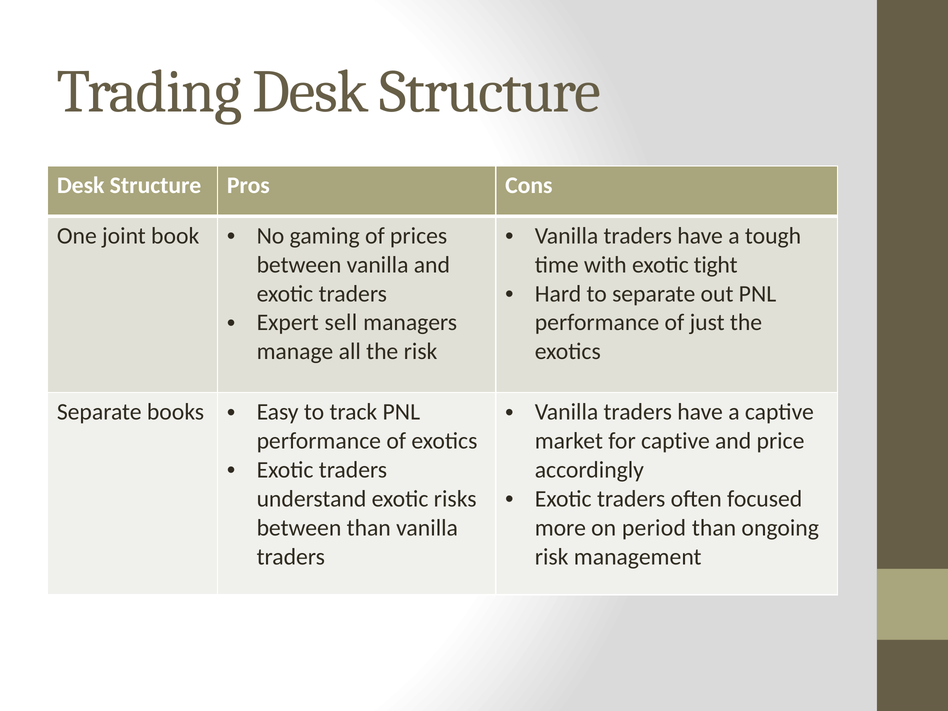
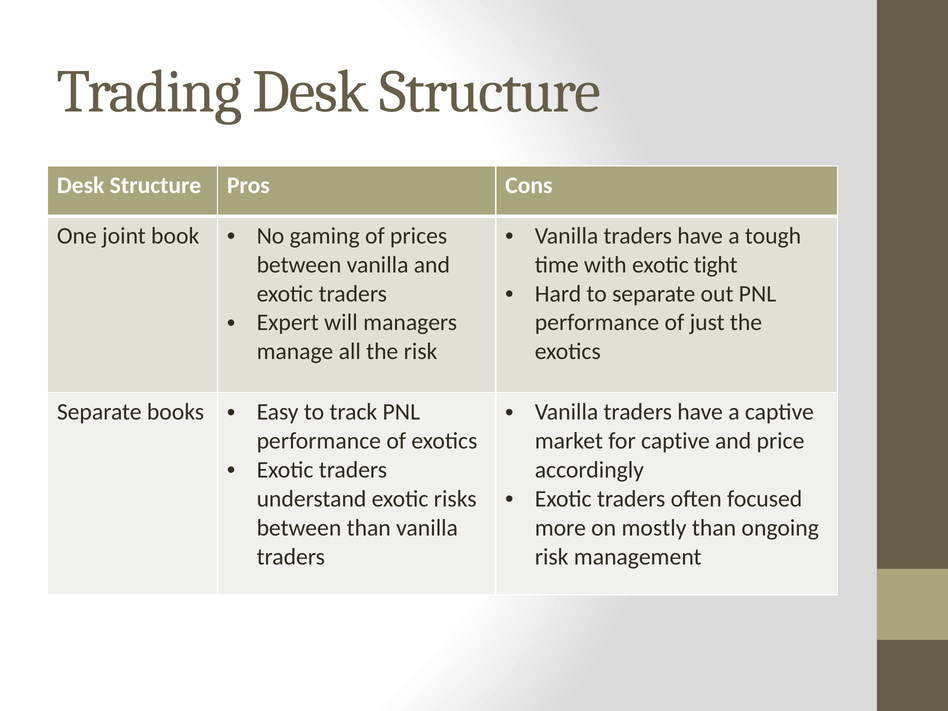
sell: sell -> will (341, 323)
period: period -> mostly (654, 528)
